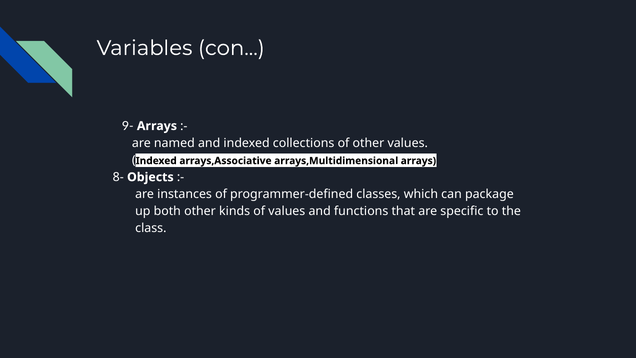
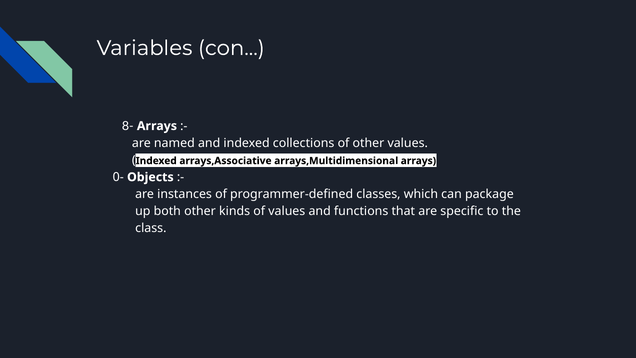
9-: 9- -> 8- (128, 126)
8-: 8- -> 0- (118, 177)
